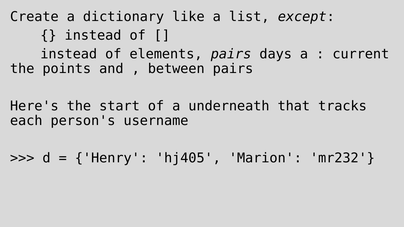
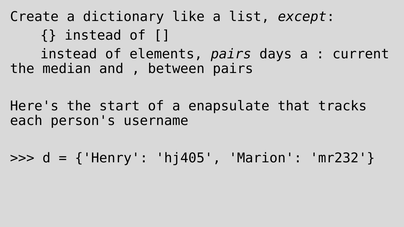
points: points -> median (67, 69)
underneath: underneath -> enapsulate (229, 106)
